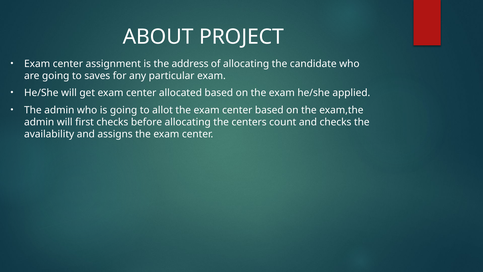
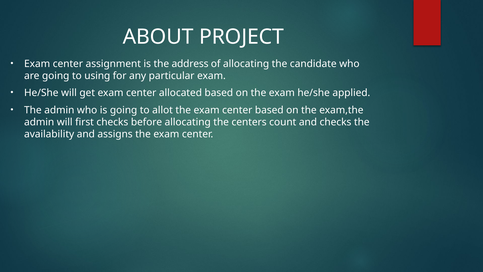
saves: saves -> using (97, 76)
